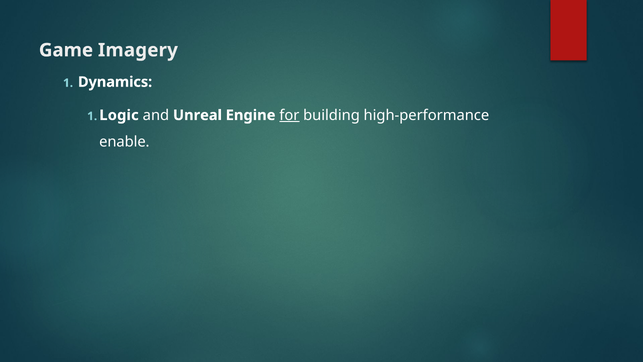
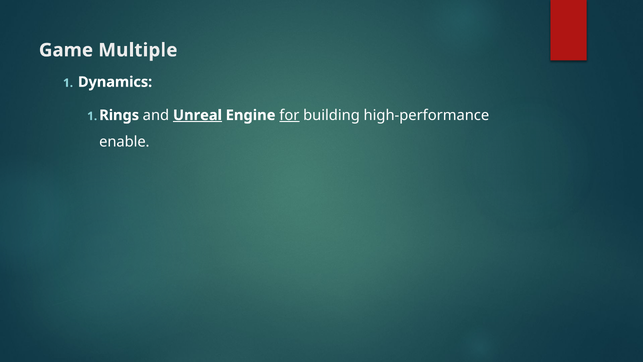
Imagery: Imagery -> Multiple (138, 50)
Logic: Logic -> Rings (119, 115)
Unreal underline: none -> present (197, 115)
